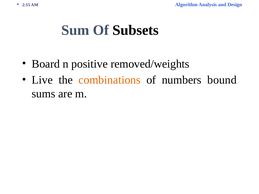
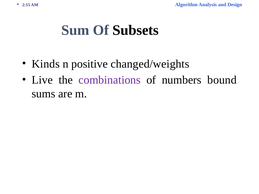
Board: Board -> Kinds (46, 64)
removed/weights: removed/weights -> changed/weights (150, 64)
combinations colour: orange -> purple (110, 80)
